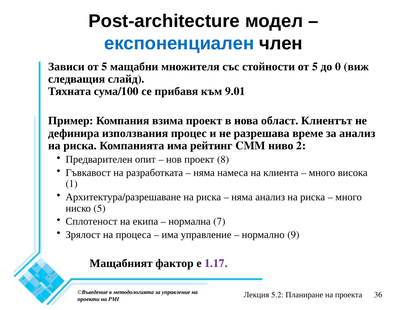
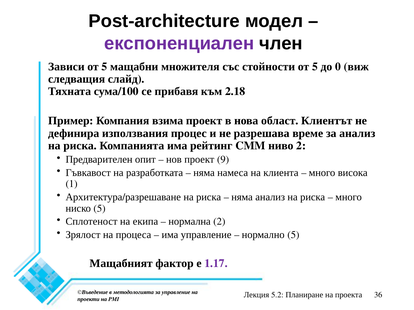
експоненциален colour: blue -> purple (179, 43)
9.01: 9.01 -> 2.18 (235, 92)
8: 8 -> 9 (223, 160)
7: 7 -> 2 (219, 222)
нормално 9: 9 -> 5 (293, 235)
